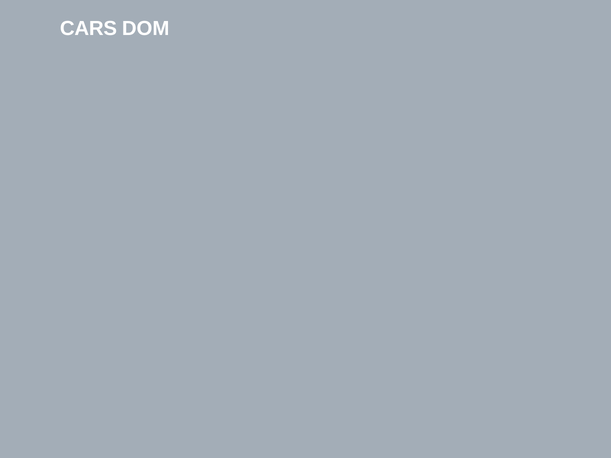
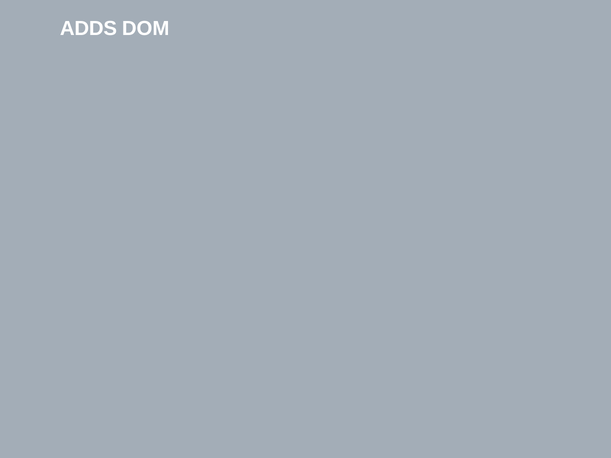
CARS: CARS -> ADDS (88, 29)
